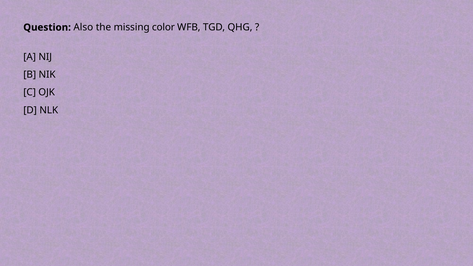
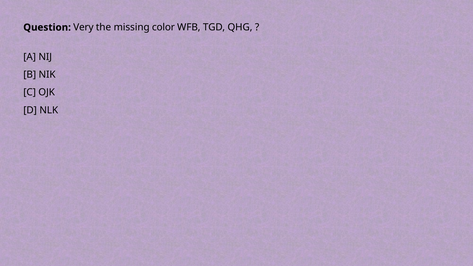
Also: Also -> Very (83, 27)
